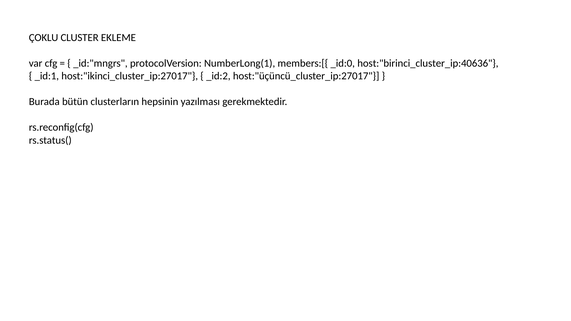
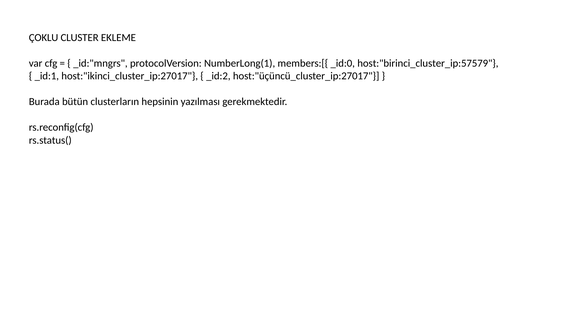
host:"birinci_cluster_ip:40636: host:"birinci_cluster_ip:40636 -> host:"birinci_cluster_ip:57579 (428, 63)
